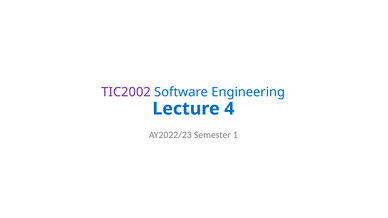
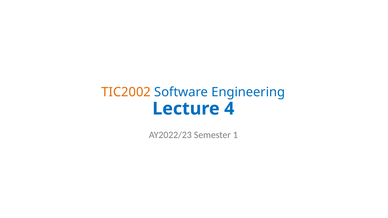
TIC2002 colour: purple -> orange (126, 92)
